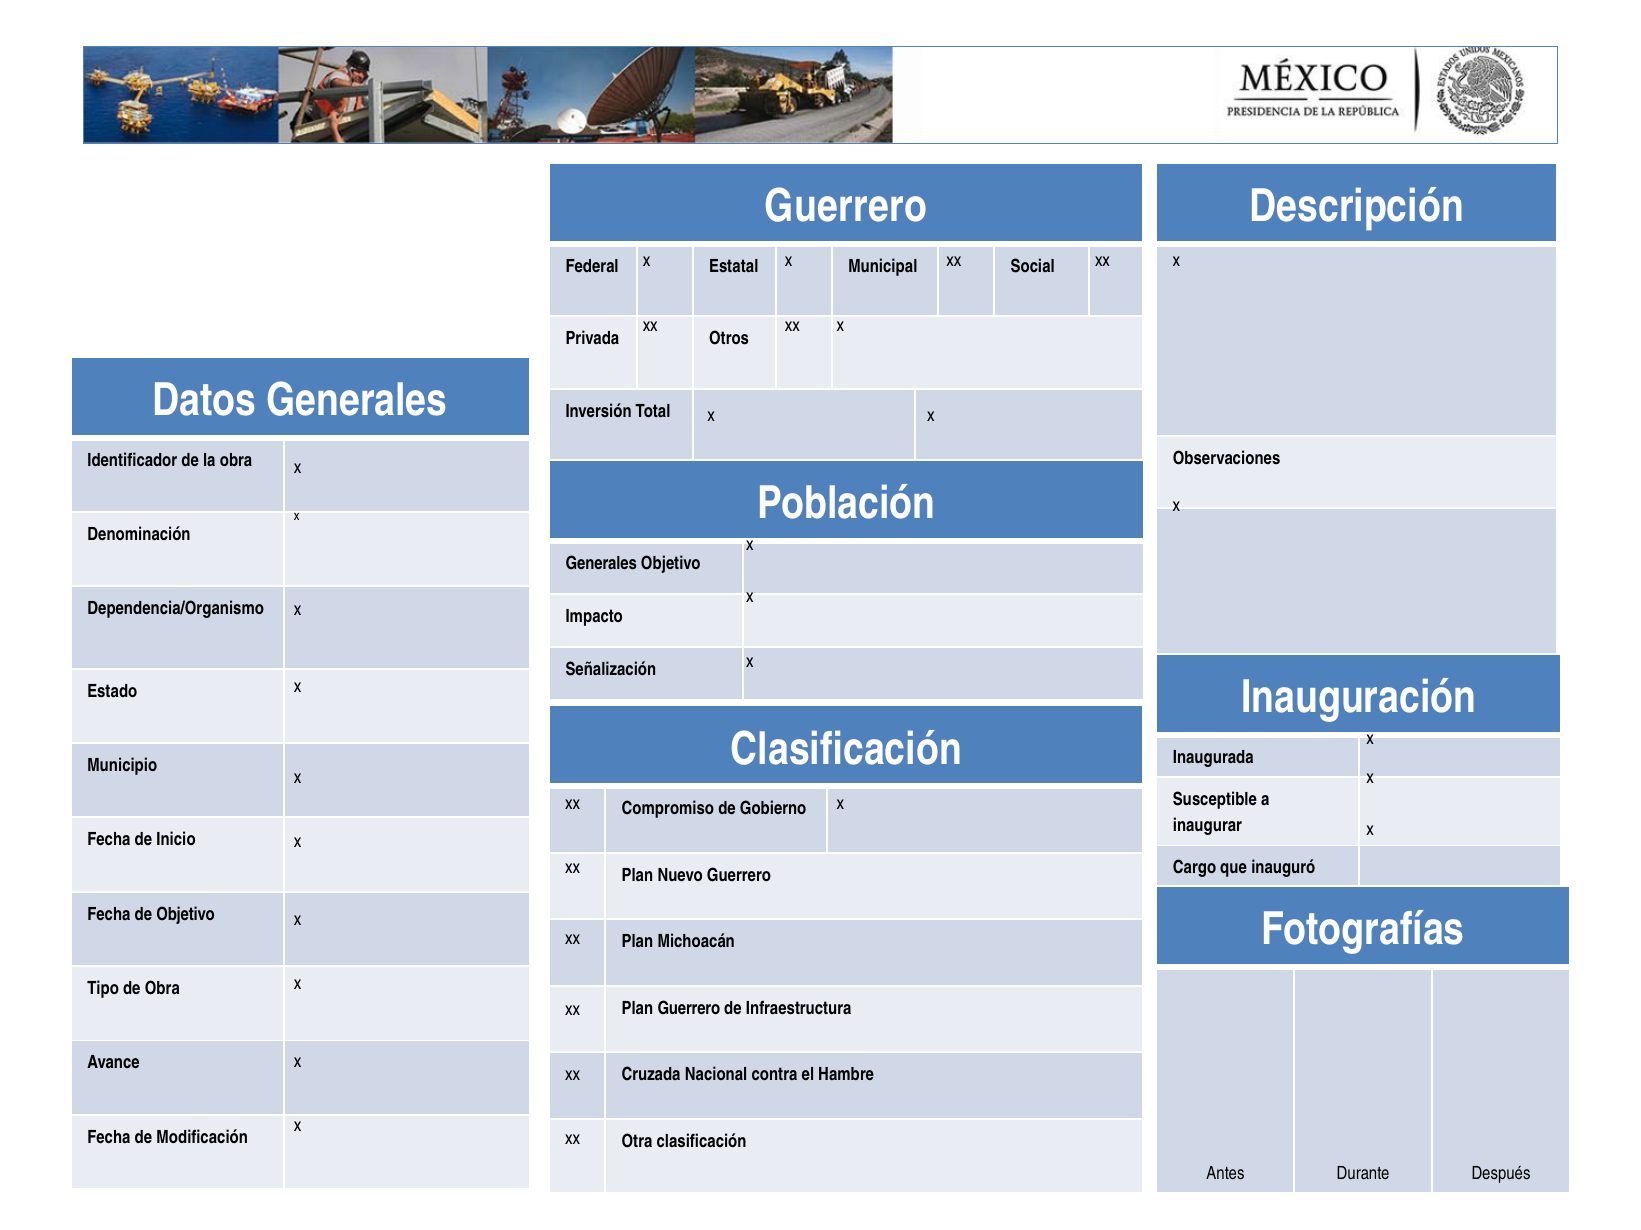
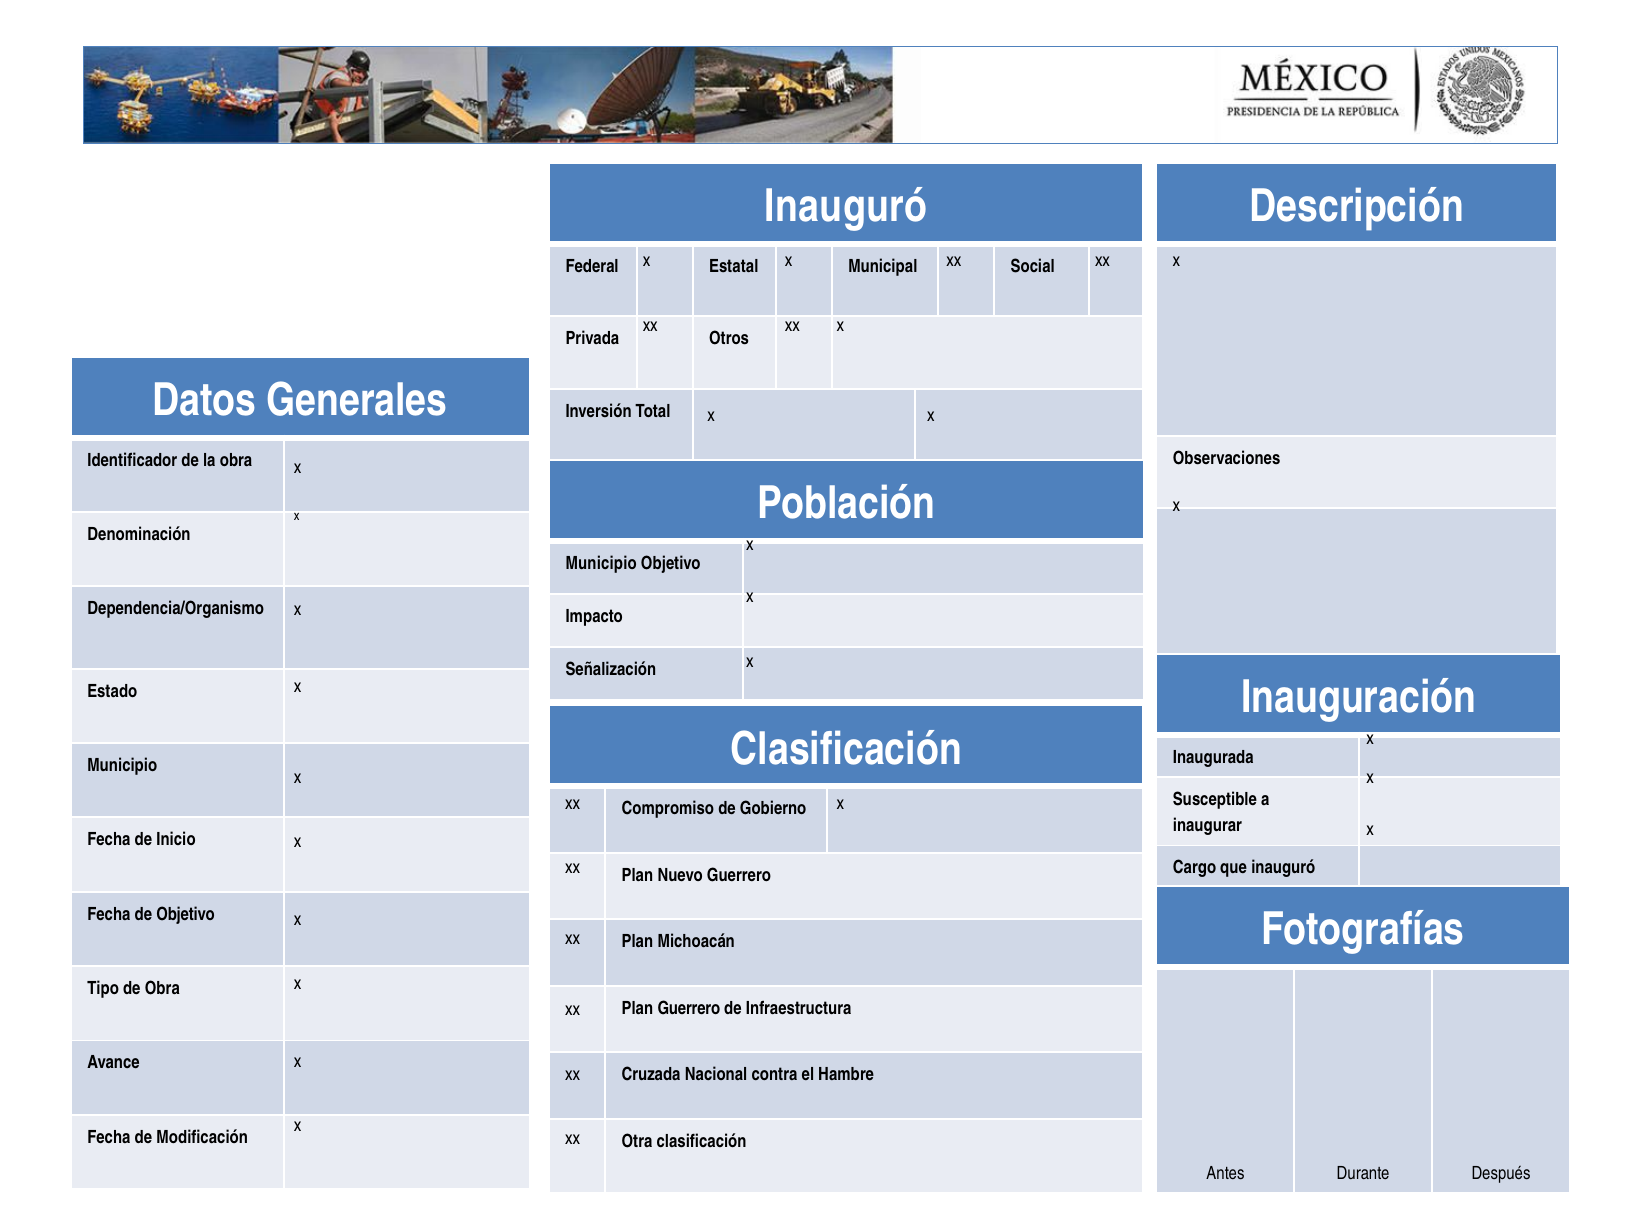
Guerrero: Guerrero -> Inauguró (846, 207)
Generales: Generales -> Municipio (601, 564)
